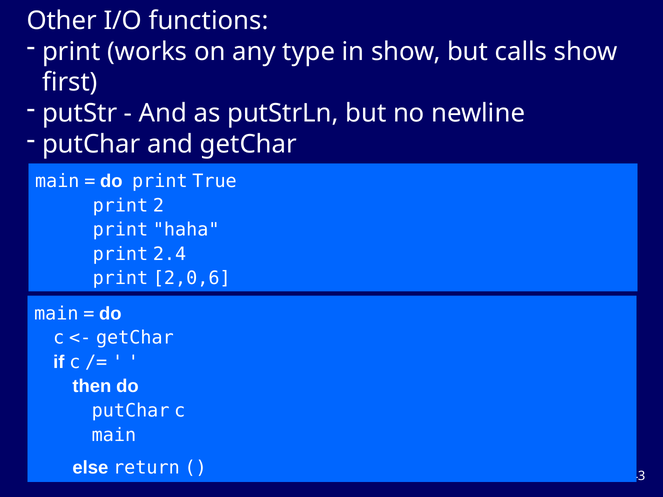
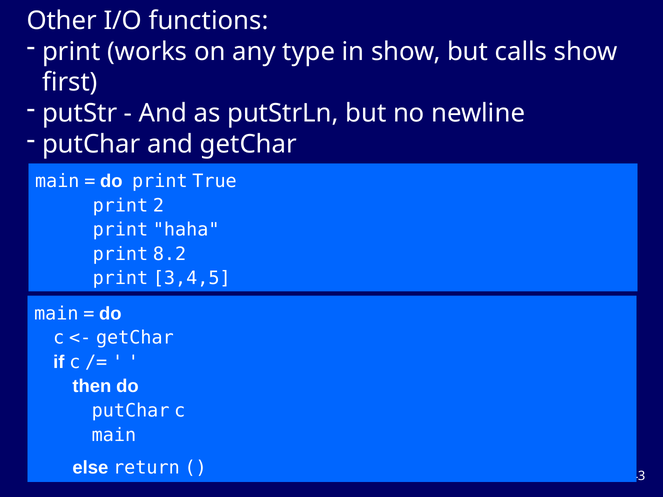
2.4: 2.4 -> 8.2 (170, 254)
2,0,6: 2,0,6 -> 3,4,5 (192, 278)
